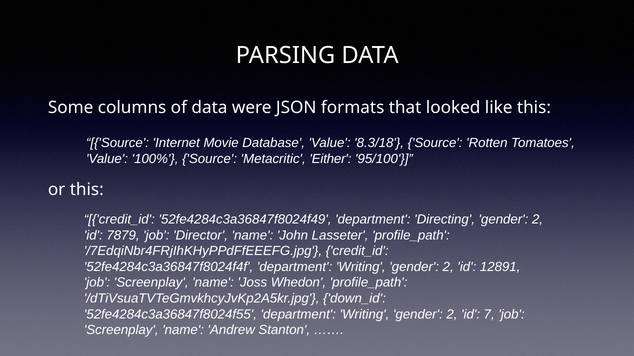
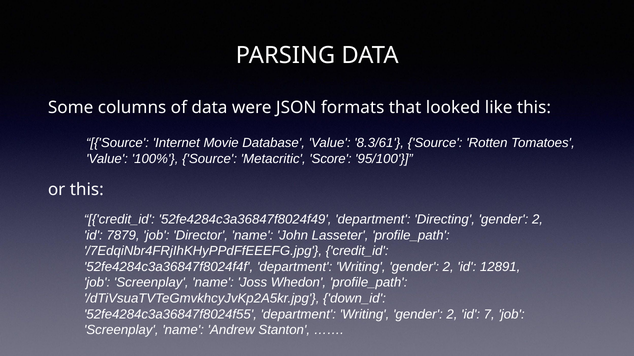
8.3/18: 8.3/18 -> 8.3/61 (379, 143)
Either: Either -> Score (330, 159)
